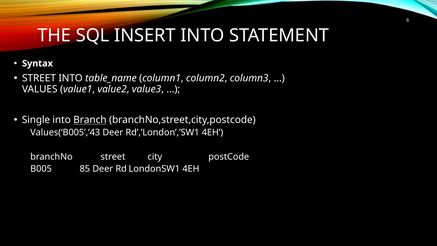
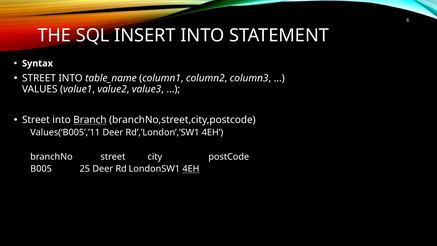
Single: Single -> Street (36, 120)
Values(‘B005’,’43: Values(‘B005’,’43 -> Values(‘B005’,’11 (65, 132)
85: 85 -> 25 (85, 169)
4EH underline: none -> present (191, 169)
